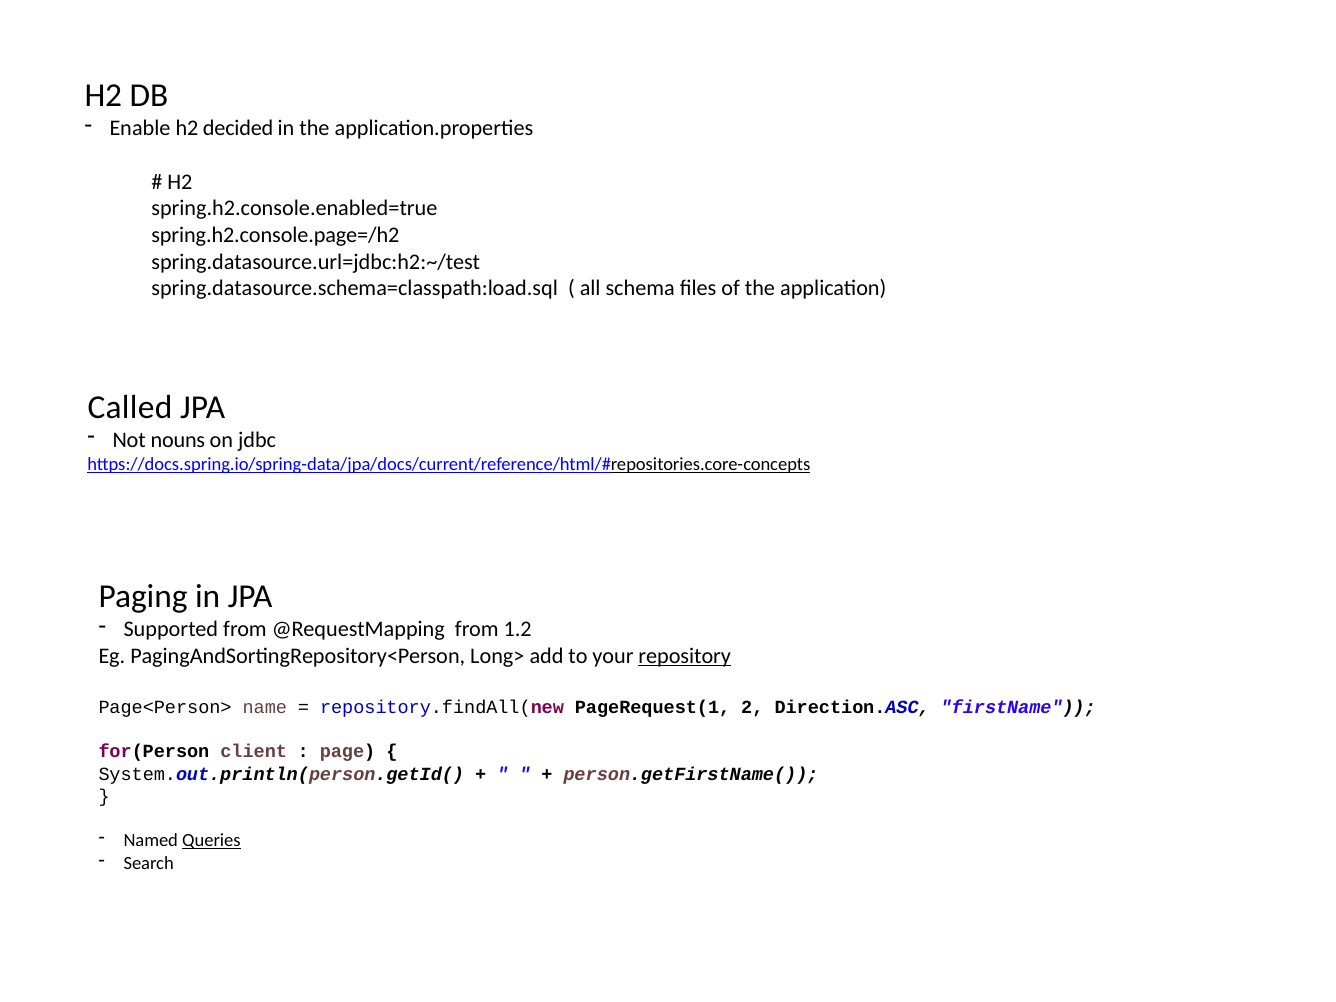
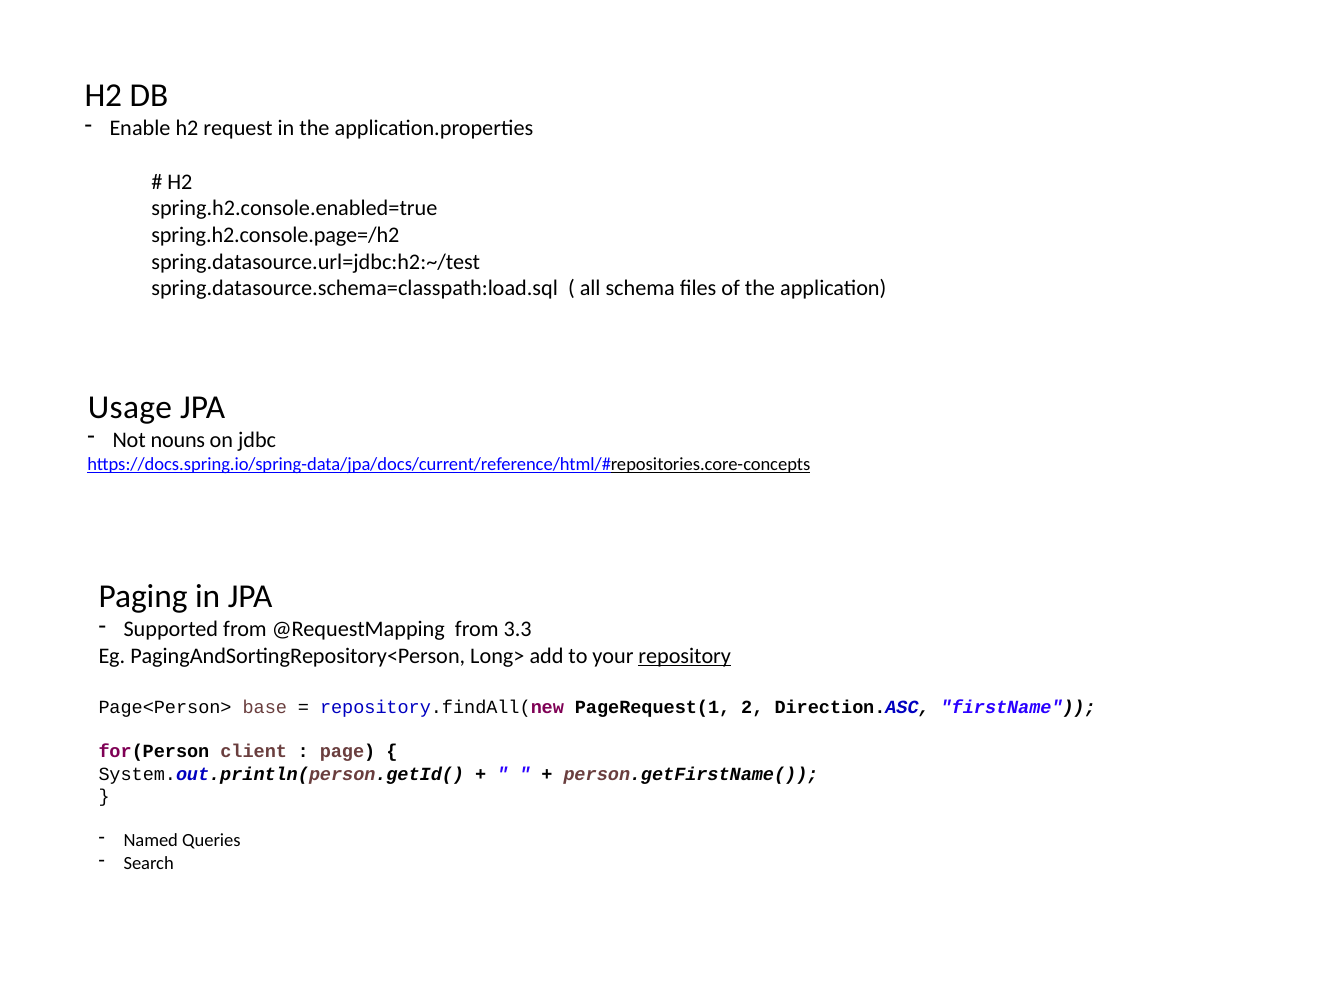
decided: decided -> request (238, 128)
Called: Called -> Usage (130, 407)
1.2: 1.2 -> 3.3 (518, 629)
name: name -> base (265, 707)
Queries underline: present -> none (211, 841)
